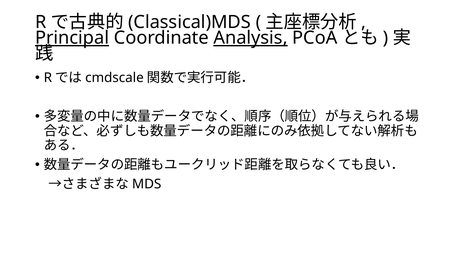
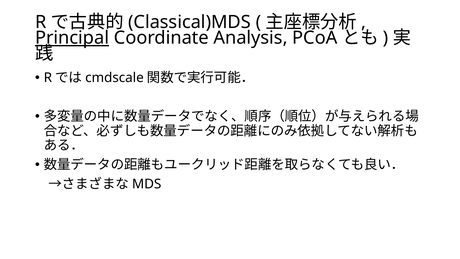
Analysis underline: present -> none (251, 38)
